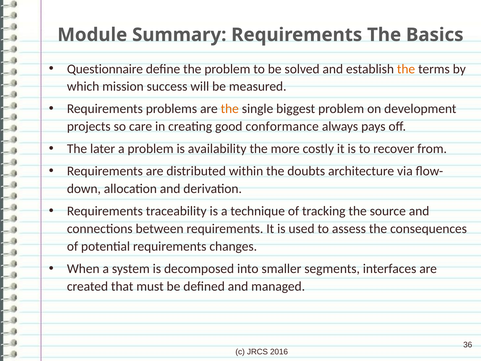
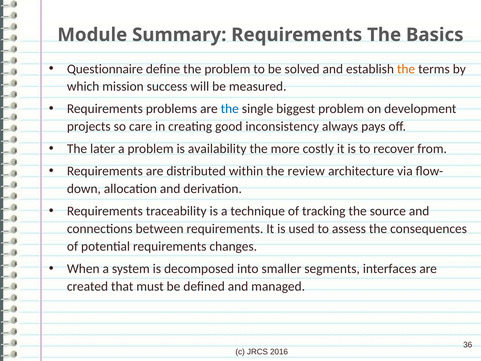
the colour: orange -> blue (230, 109)
conformance: conformance -> inconsistency (282, 126)
doubts: doubts -> review (306, 171)
